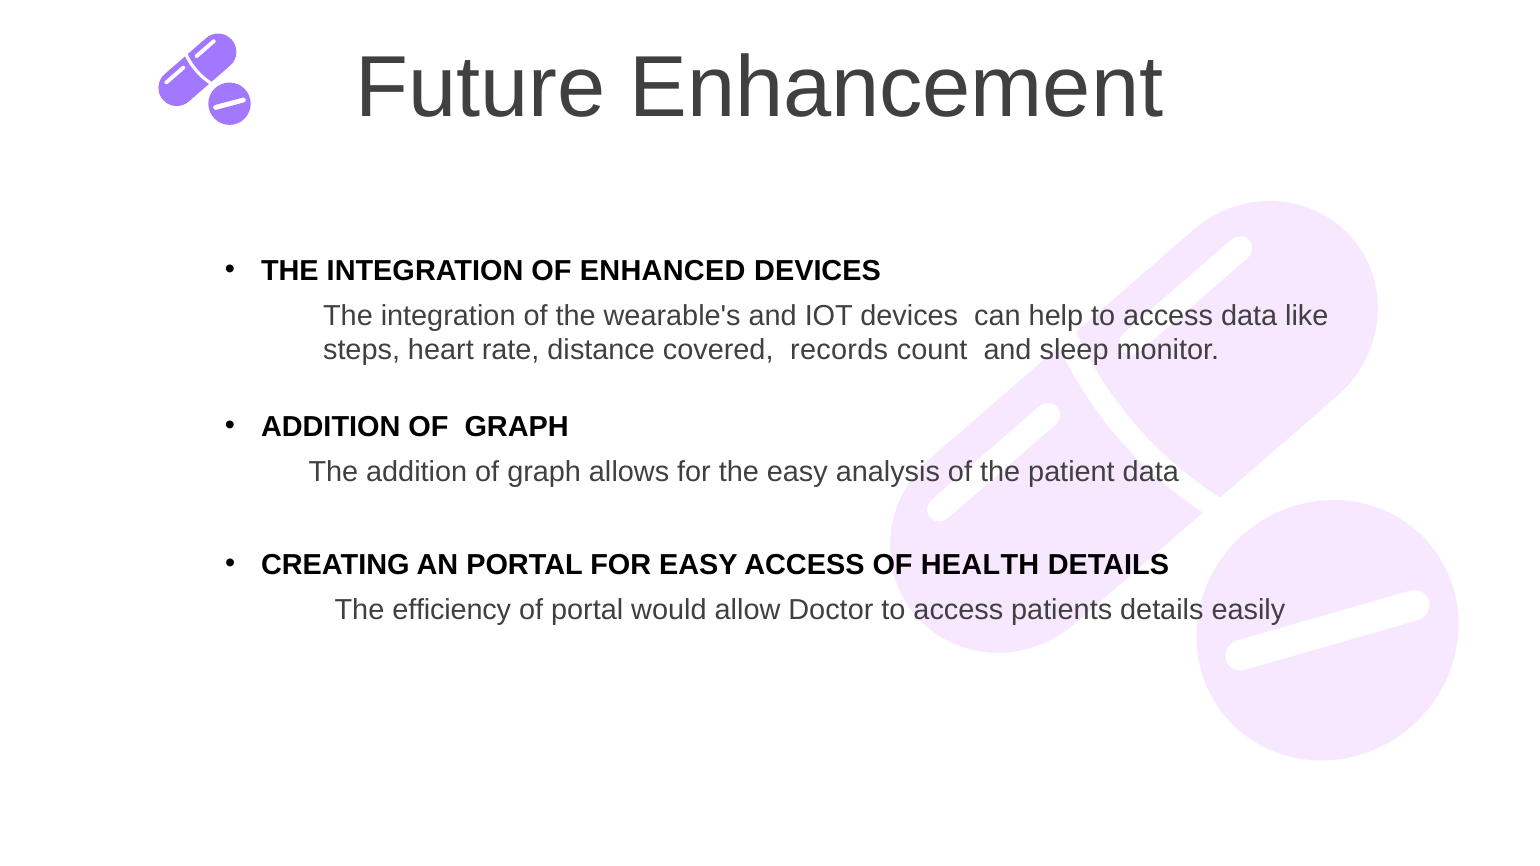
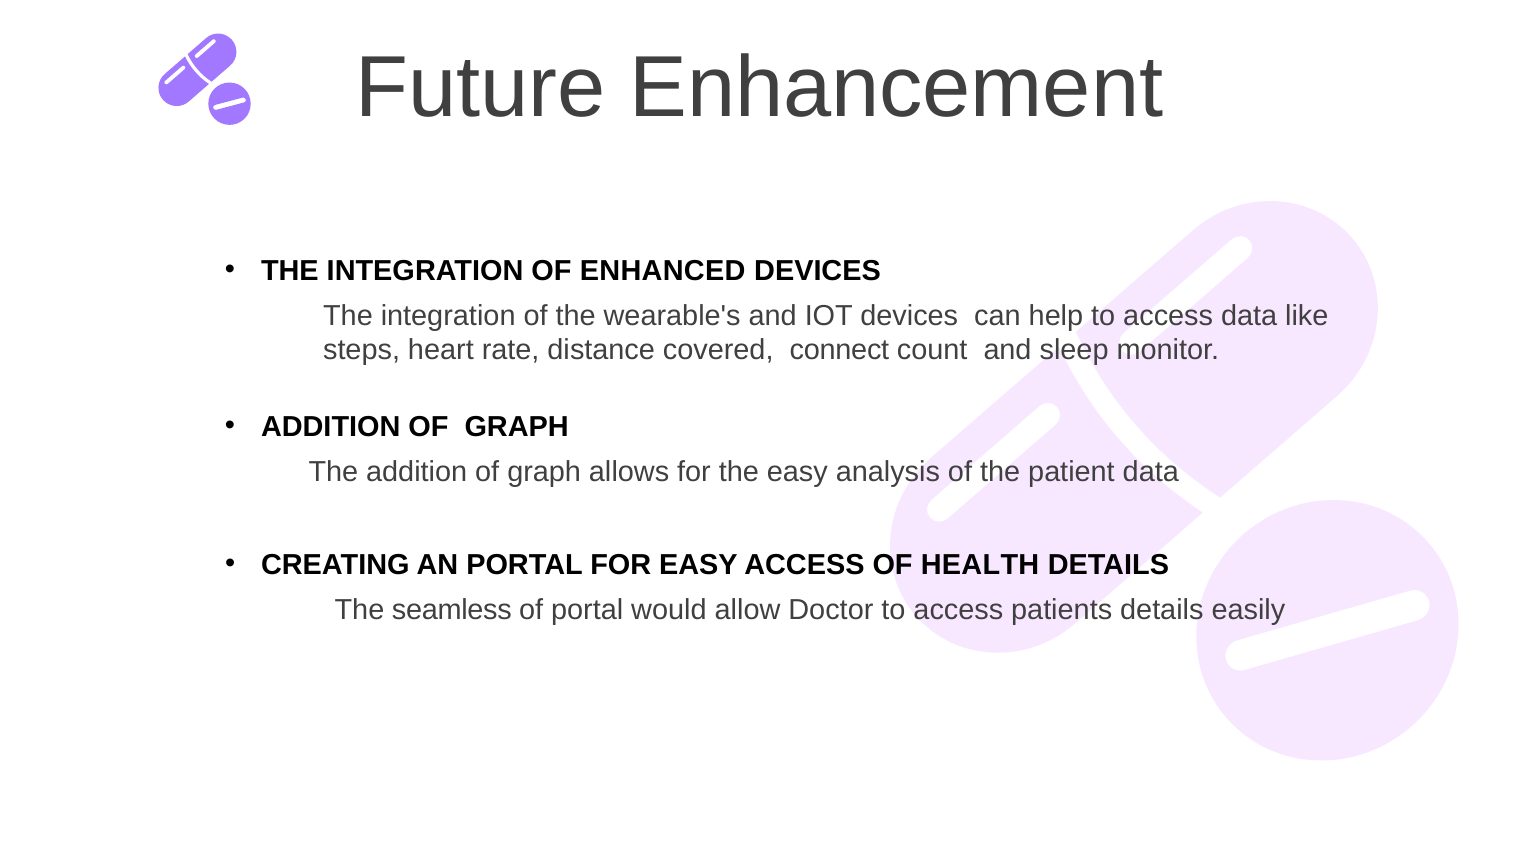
records: records -> connect (839, 350)
efficiency: efficiency -> seamless (452, 610)
